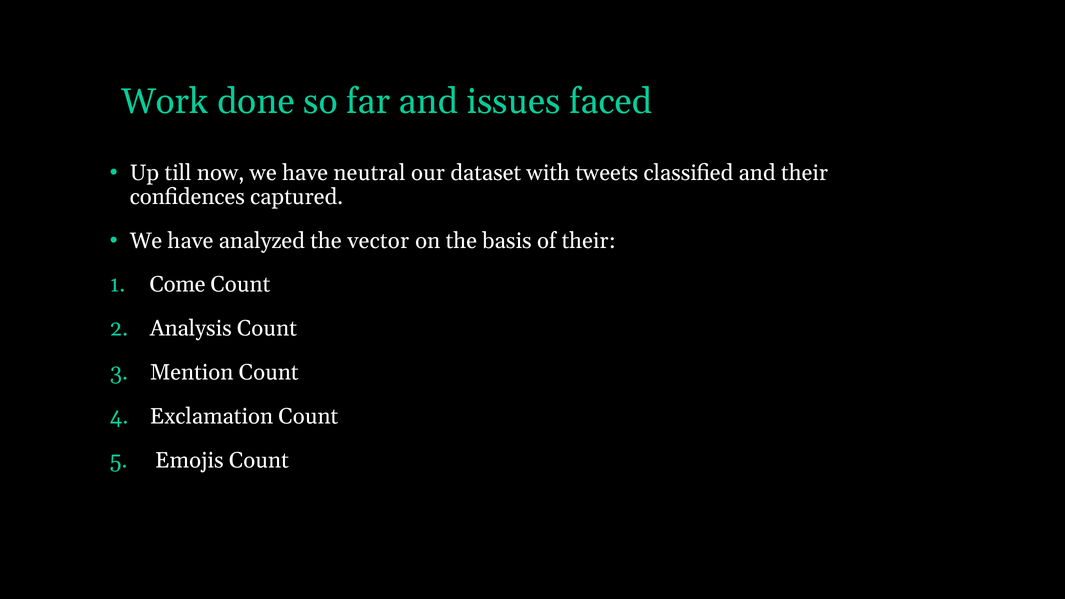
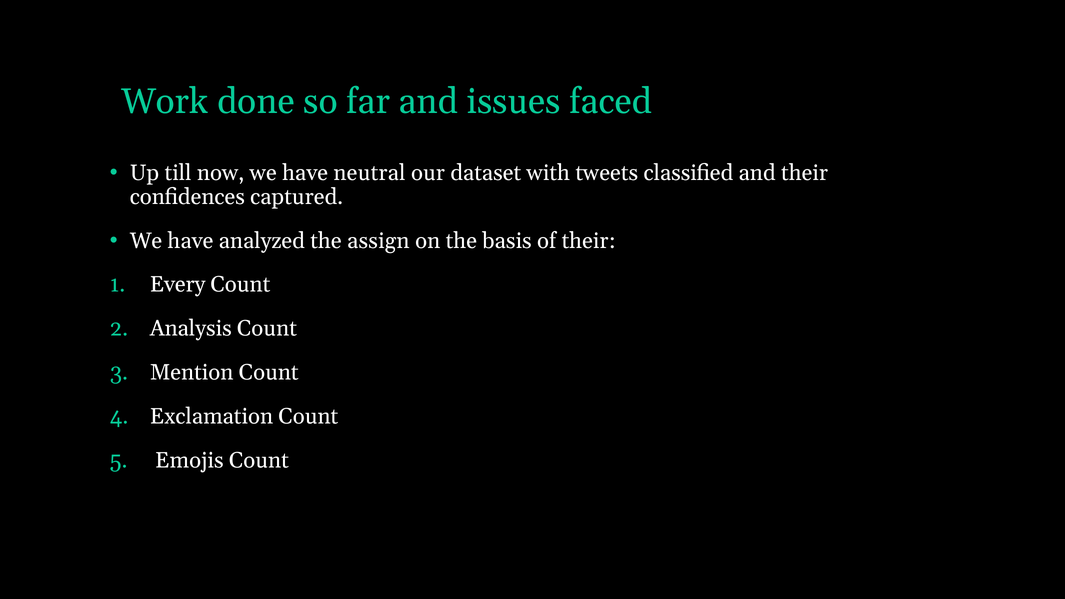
vector: vector -> assign (378, 241)
Come: Come -> Every (178, 285)
